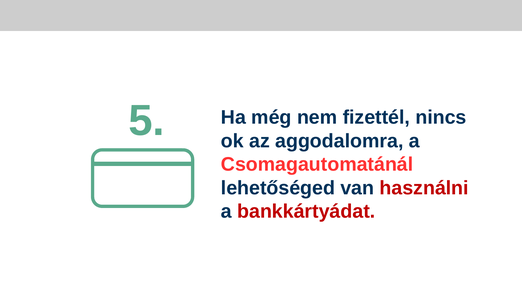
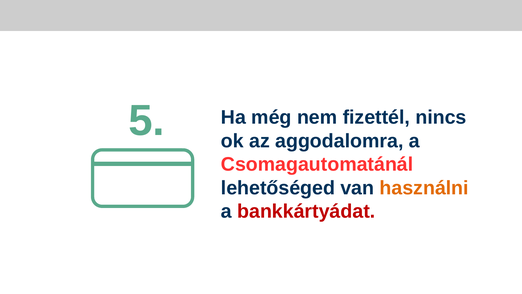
használni colour: red -> orange (424, 188)
